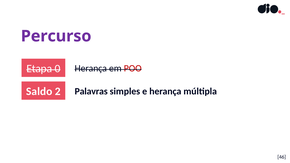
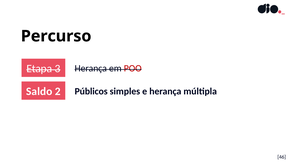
Percurso colour: purple -> black (56, 36)
0: 0 -> 3 (57, 69)
Palavras: Palavras -> Públicos (91, 91)
